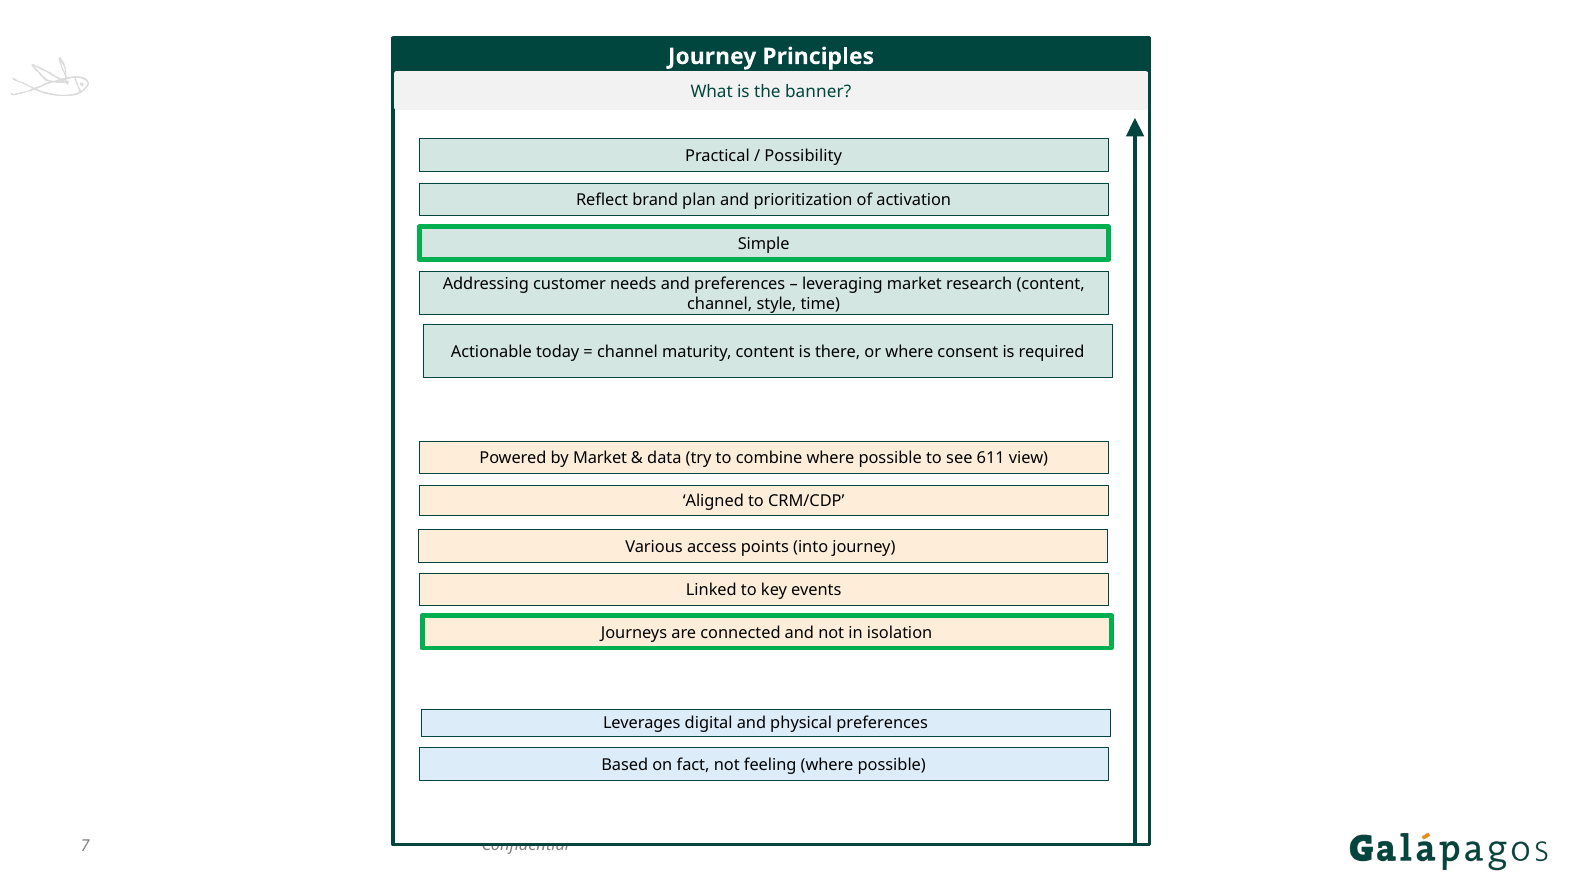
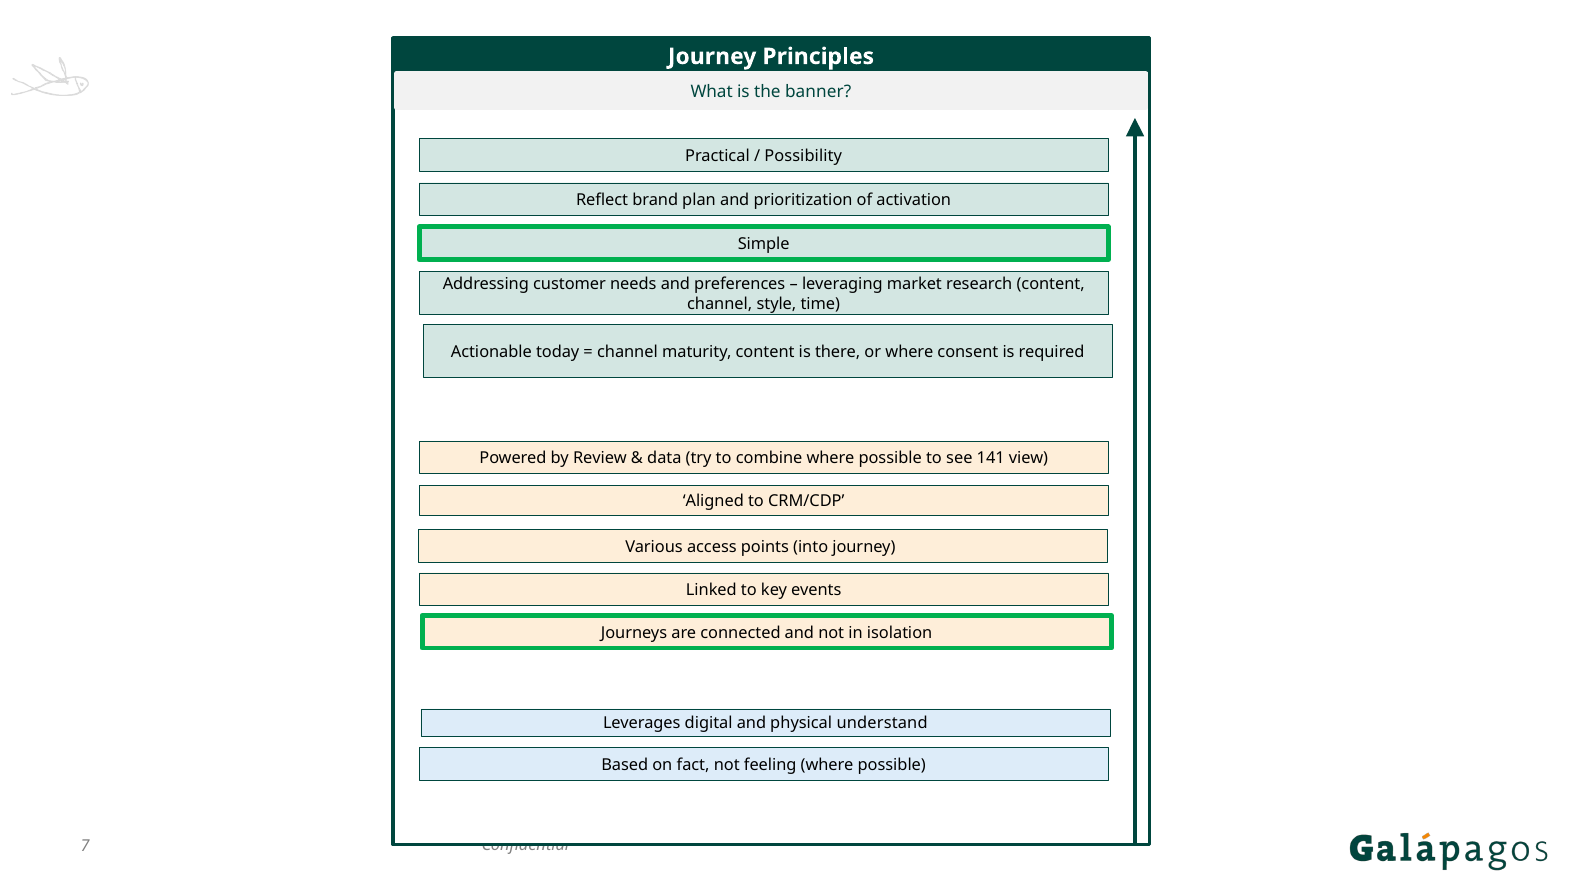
by Market: Market -> Review (600, 459)
611: 611 -> 141 (991, 459)
physical preferences: preferences -> understand (882, 724)
